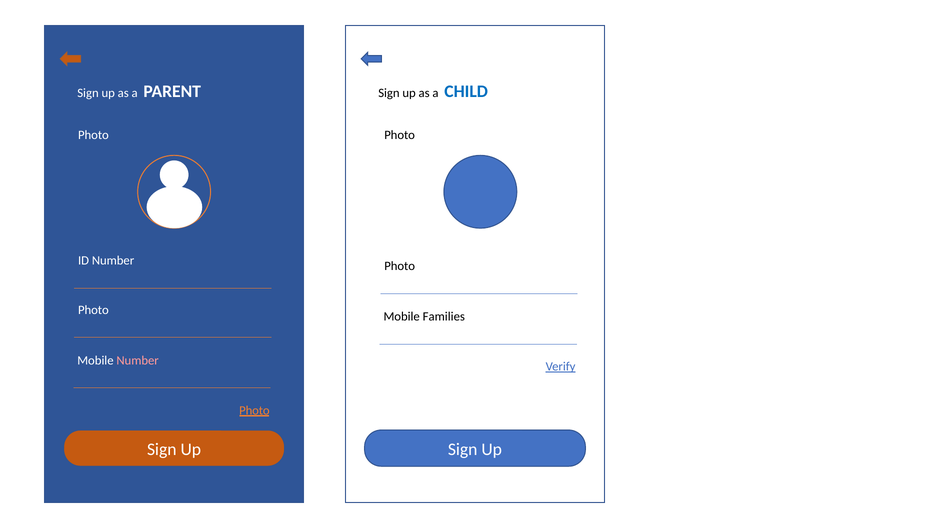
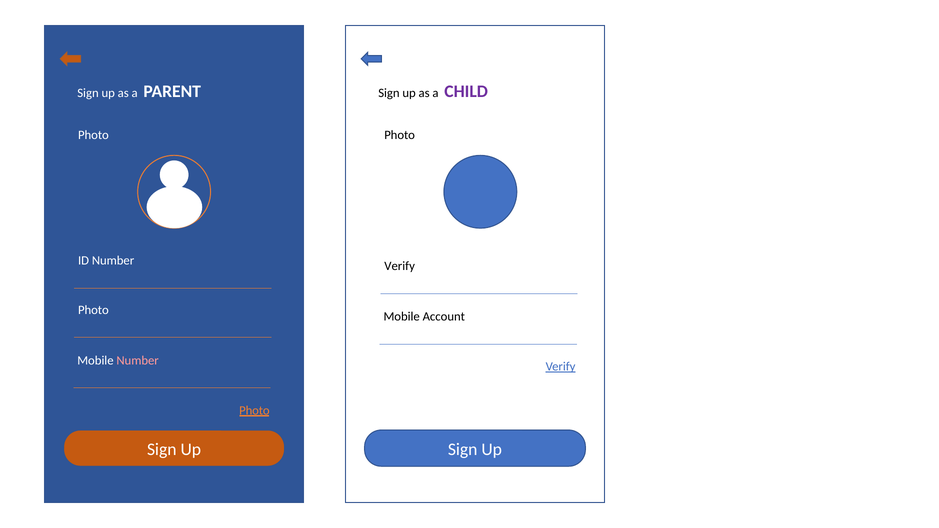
CHILD colour: blue -> purple (466, 92)
Photo: Photo -> Verify (400, 266)
Families: Families -> Account (444, 317)
